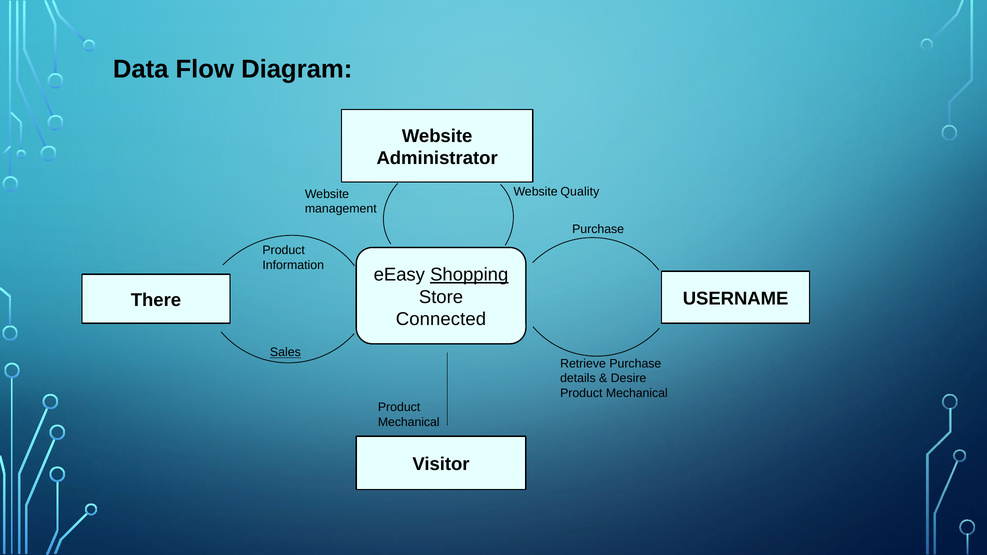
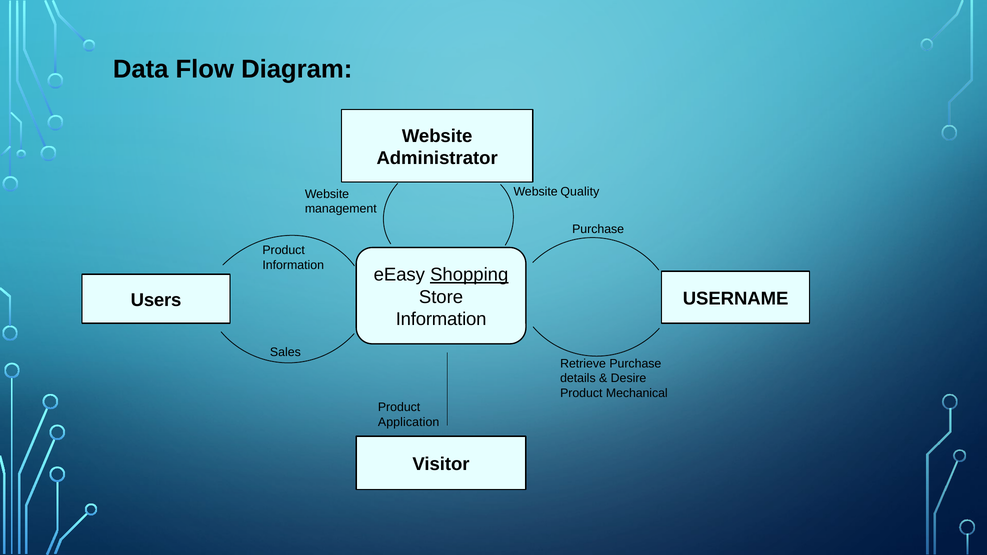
There: There -> Users (156, 300)
Connected: Connected -> Information (441, 319)
Sales underline: present -> none (285, 353)
Mechanical: Mechanical -> Application (409, 422)
